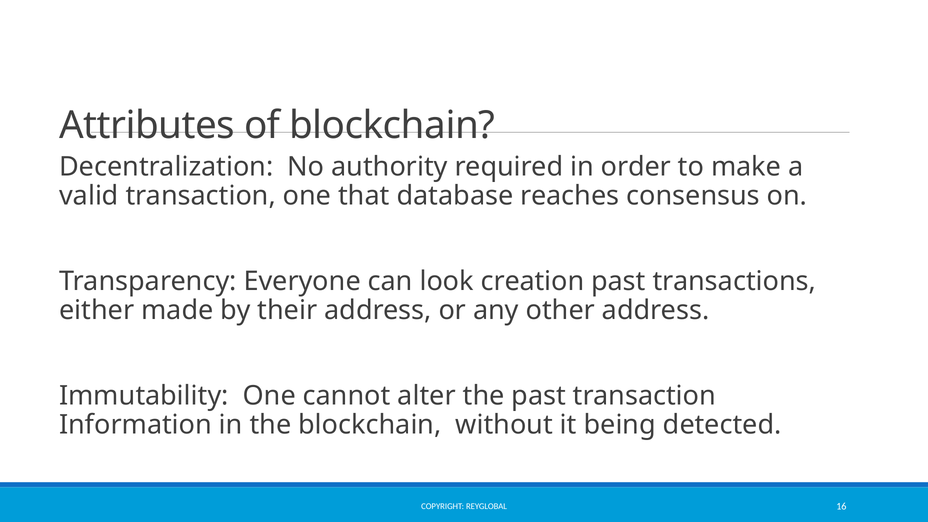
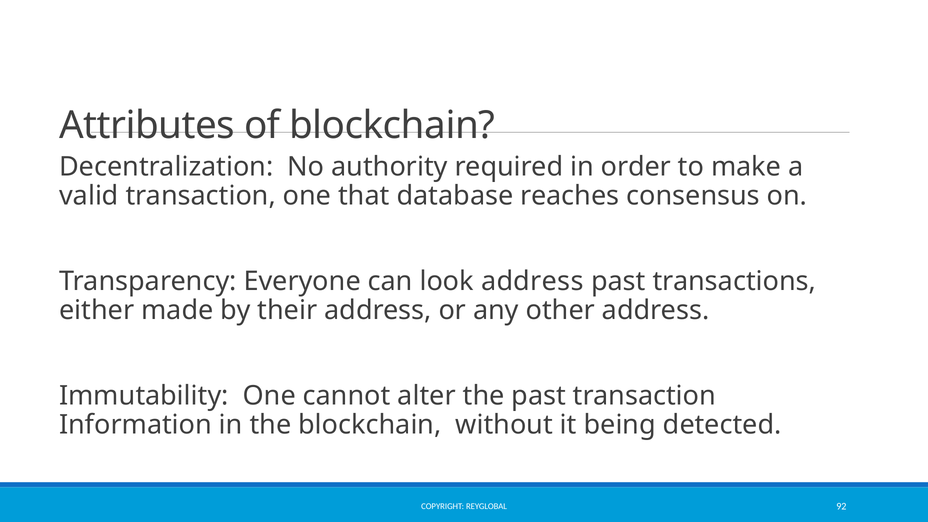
look creation: creation -> address (532, 281)
16: 16 -> 92 (841, 506)
